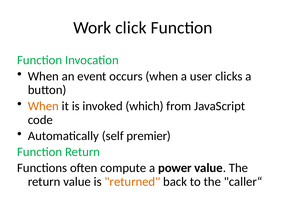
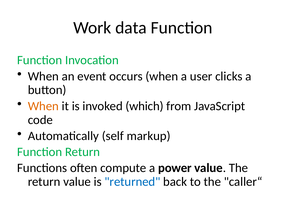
click: click -> data (131, 28)
premier: premier -> markup (149, 136)
returned colour: orange -> blue (132, 181)
